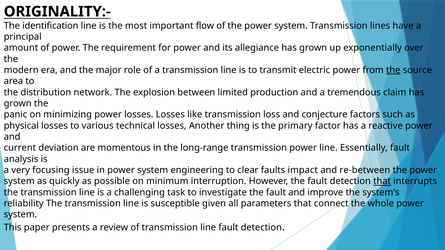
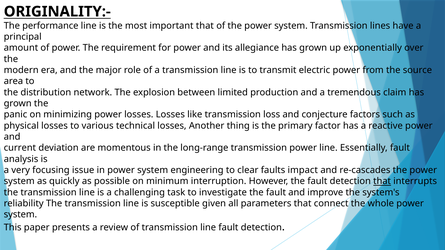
identification: identification -> performance (50, 26)
important flow: flow -> that (205, 26)
the underline: present -> none (393, 70)
re-between: re-between -> re-cascades (365, 170)
